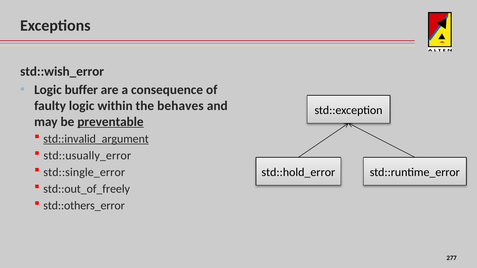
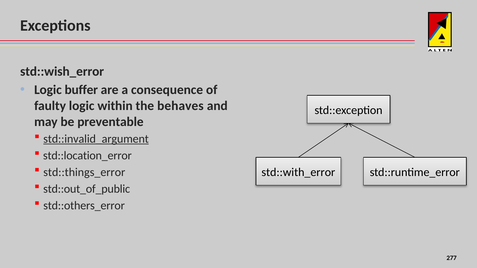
preventable underline: present -> none (110, 122)
std::usually_error: std::usually_error -> std::location_error (87, 156)
std::single_error: std::single_error -> std::things_error (84, 173)
std::hold_error: std::hold_error -> std::with_error (298, 172)
std::out_of_freely: std::out_of_freely -> std::out_of_public (87, 189)
